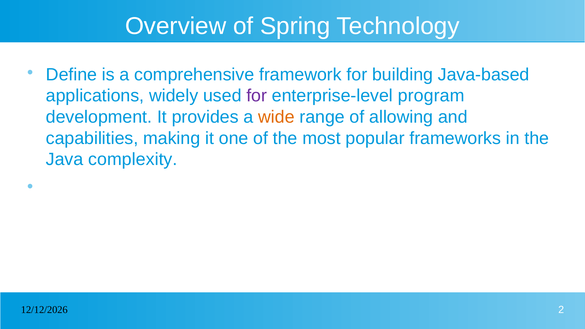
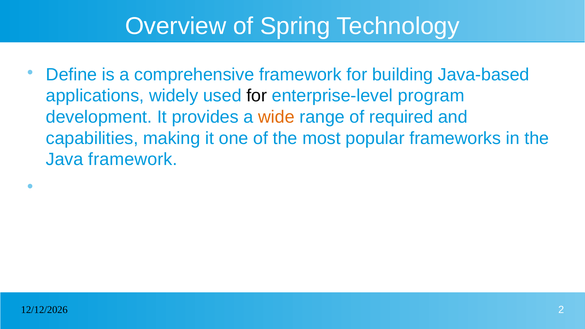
for colour: purple -> black (257, 96)
allowing: allowing -> required (401, 117)
Java complexity: complexity -> framework (133, 159)
